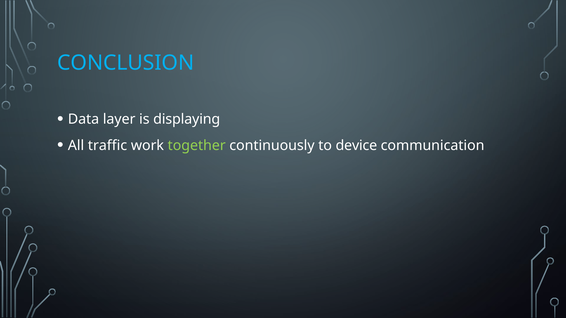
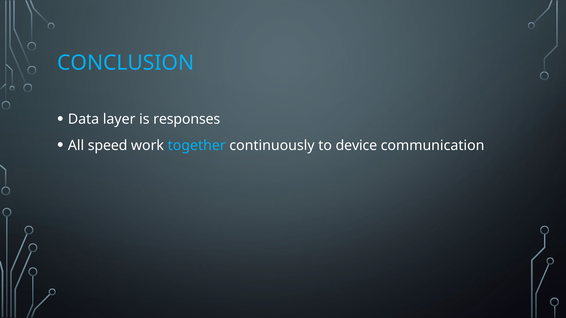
displaying: displaying -> responses (187, 119)
traffic: traffic -> speed (108, 146)
together colour: light green -> light blue (197, 146)
